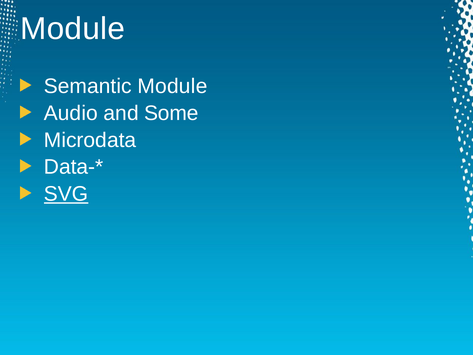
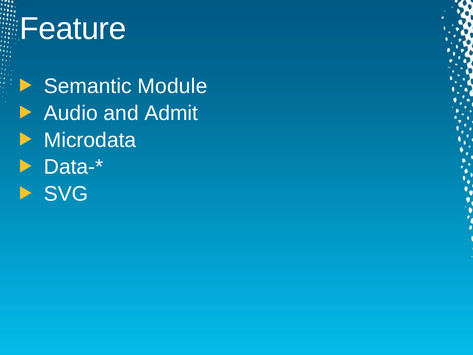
Module: Module -> Feature (73, 29)
Some: Some -> Admit (171, 113)
SVG underline: present -> none (66, 194)
